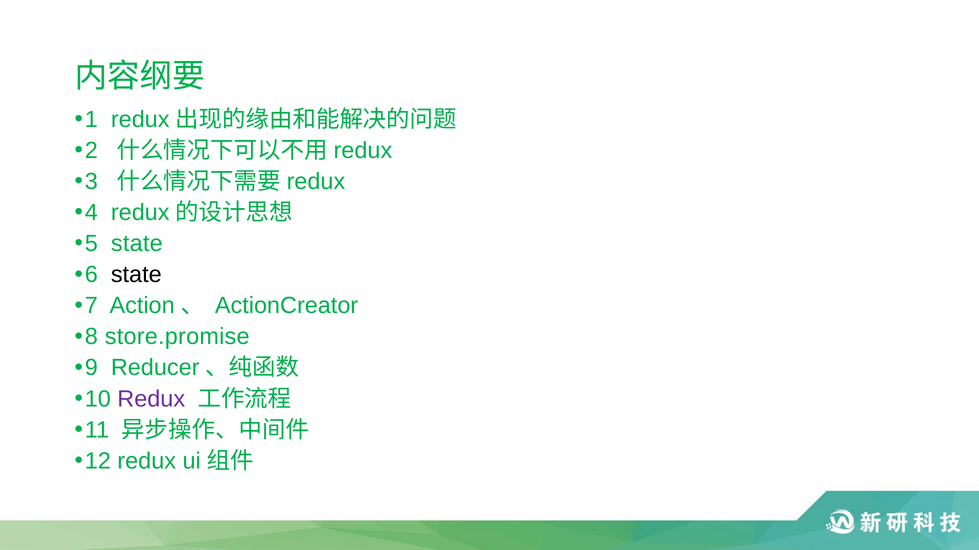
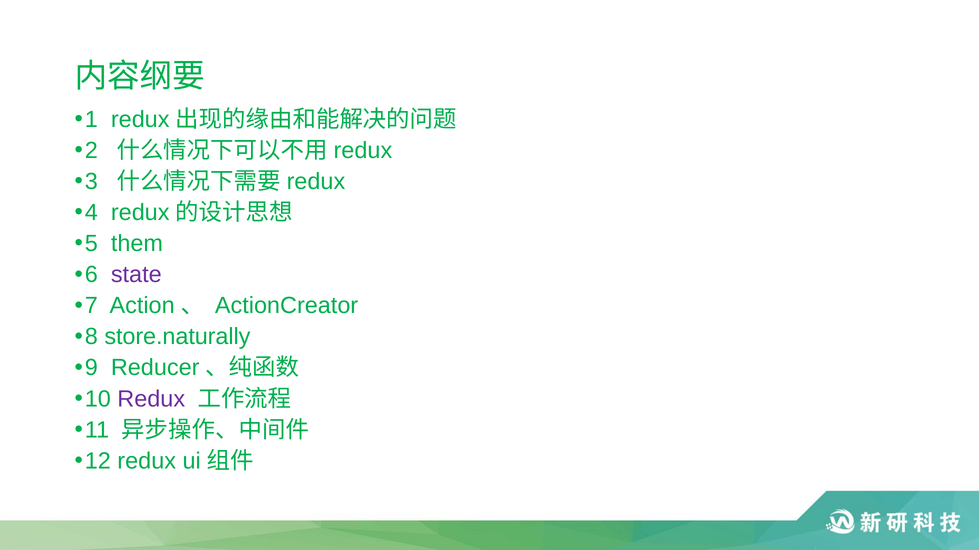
state: state -> them (137, 244)
state colour: black -> purple (136, 275)
store.promise: store.promise -> store.naturally (177, 337)
